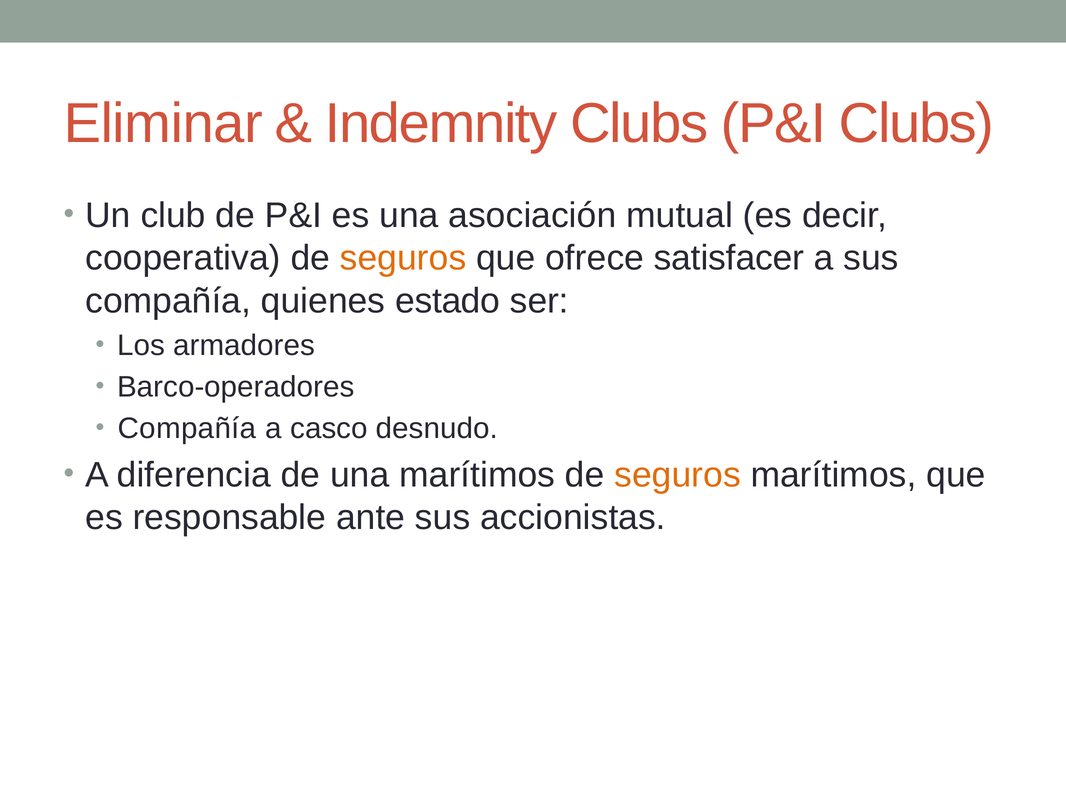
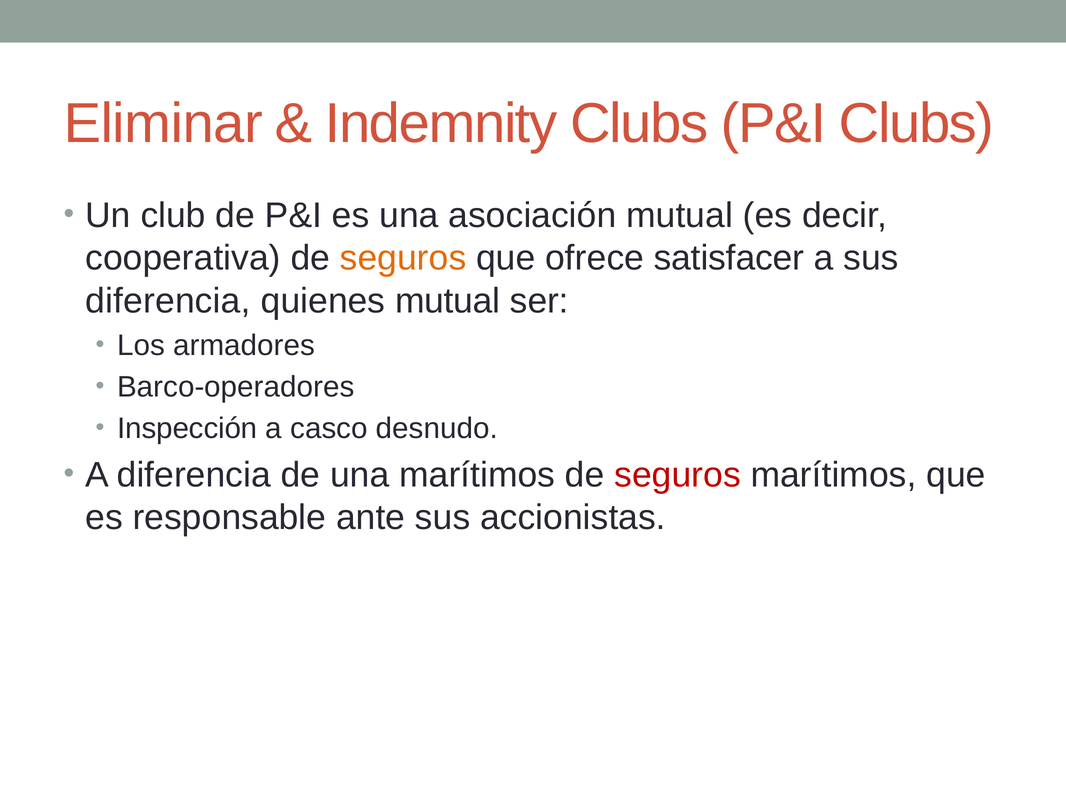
compañía: compañía -> diferencia (168, 301)
quienes estado: estado -> mutual (448, 301)
Compañía: Compañía -> Inspección (187, 429)
seguros colour: orange -> red (678, 475)
